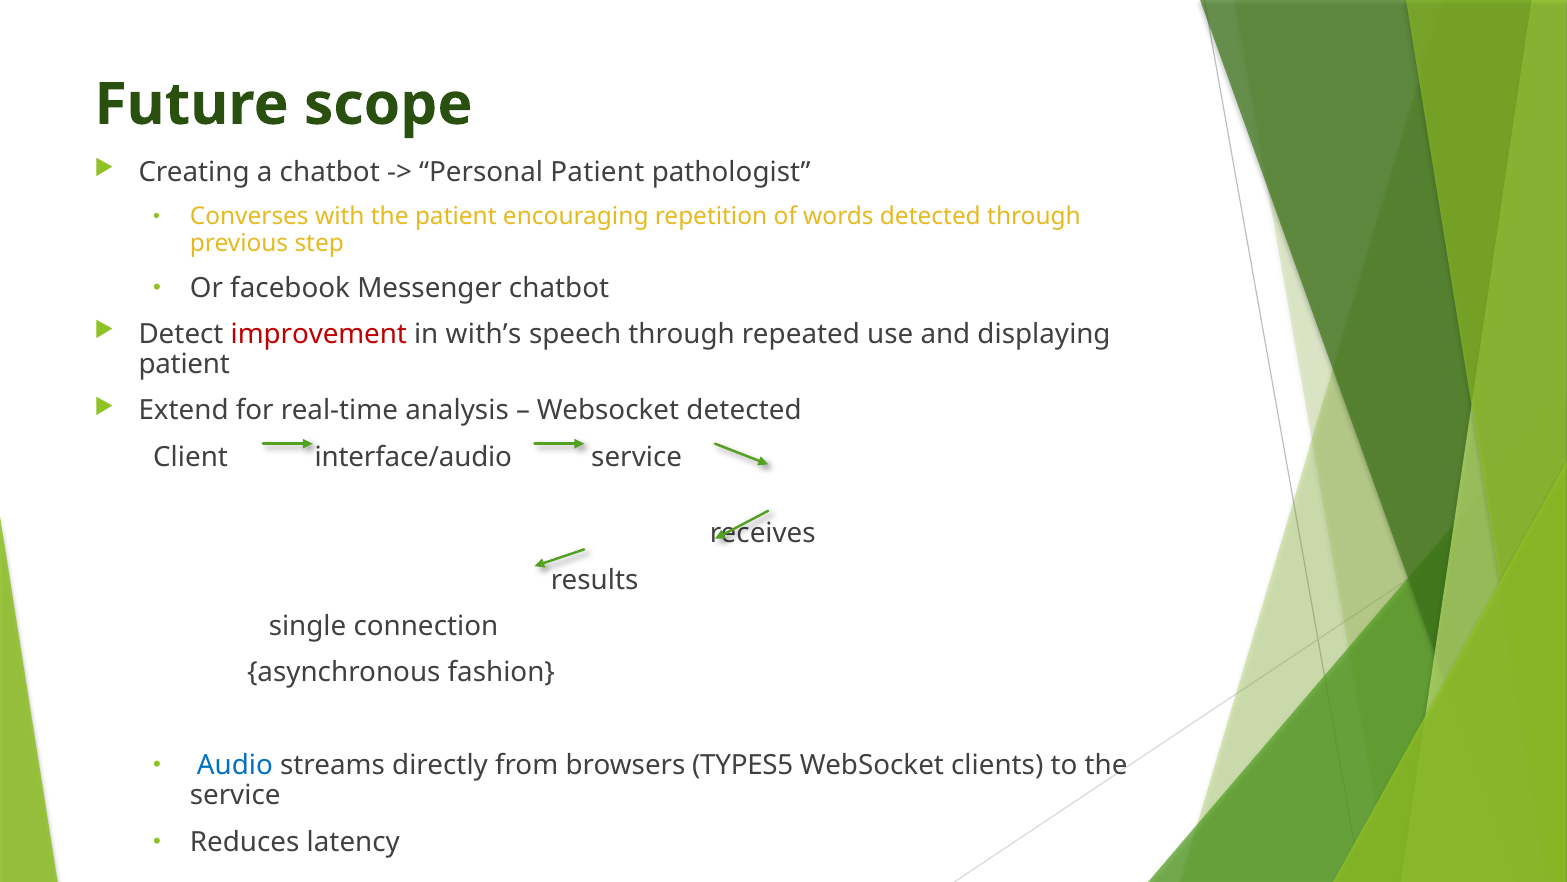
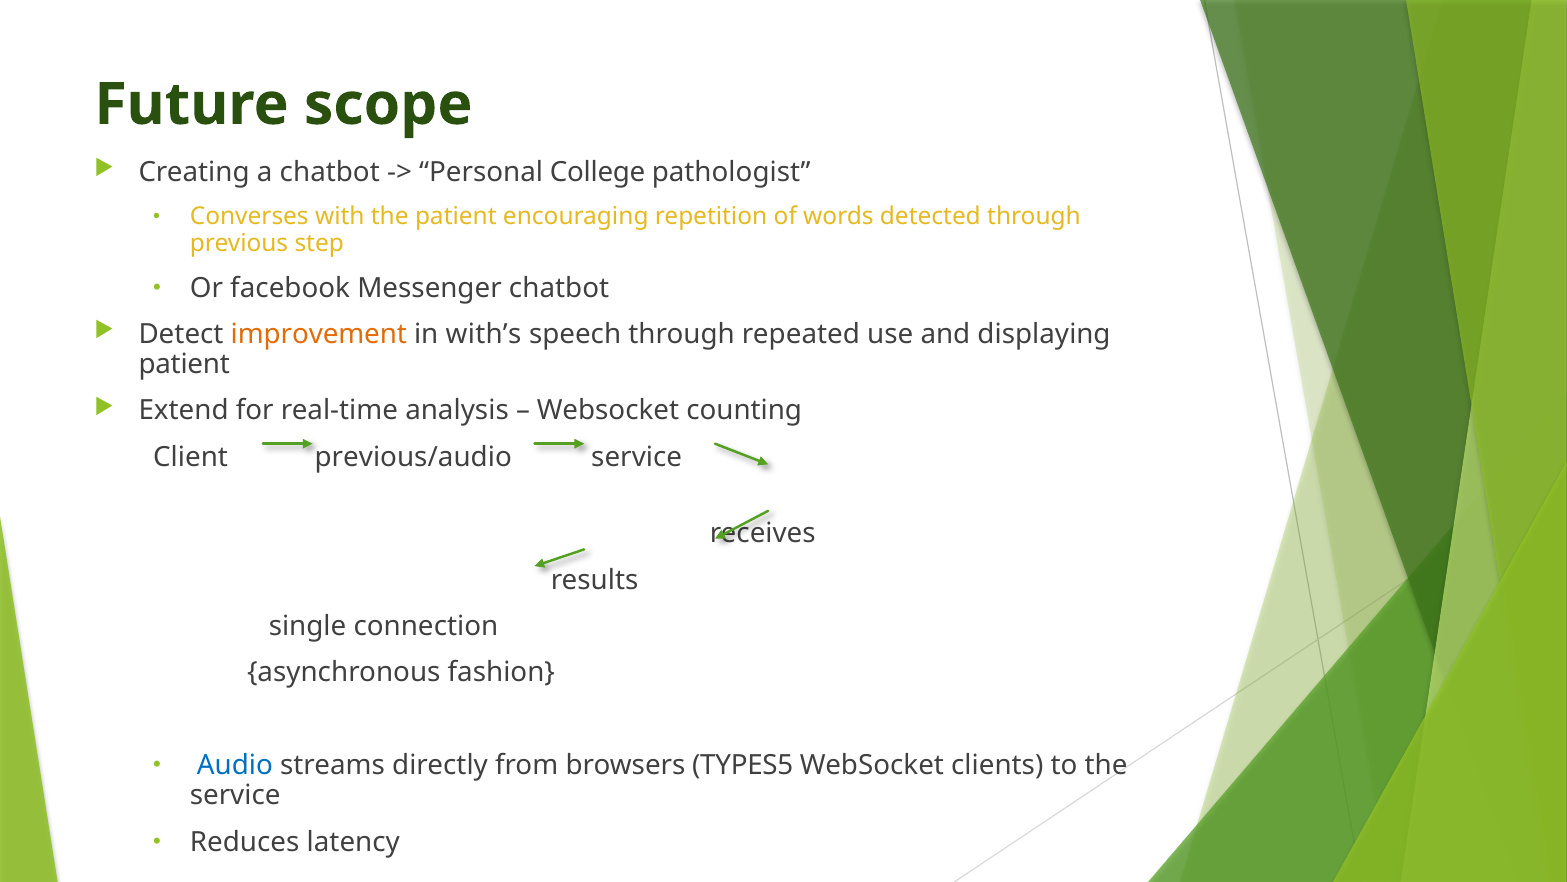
Personal Patient: Patient -> College (598, 172)
improvement colour: red -> orange (319, 334)
Websocket detected: detected -> counting (744, 411)
interface/audio: interface/audio -> previous/audio (413, 457)
